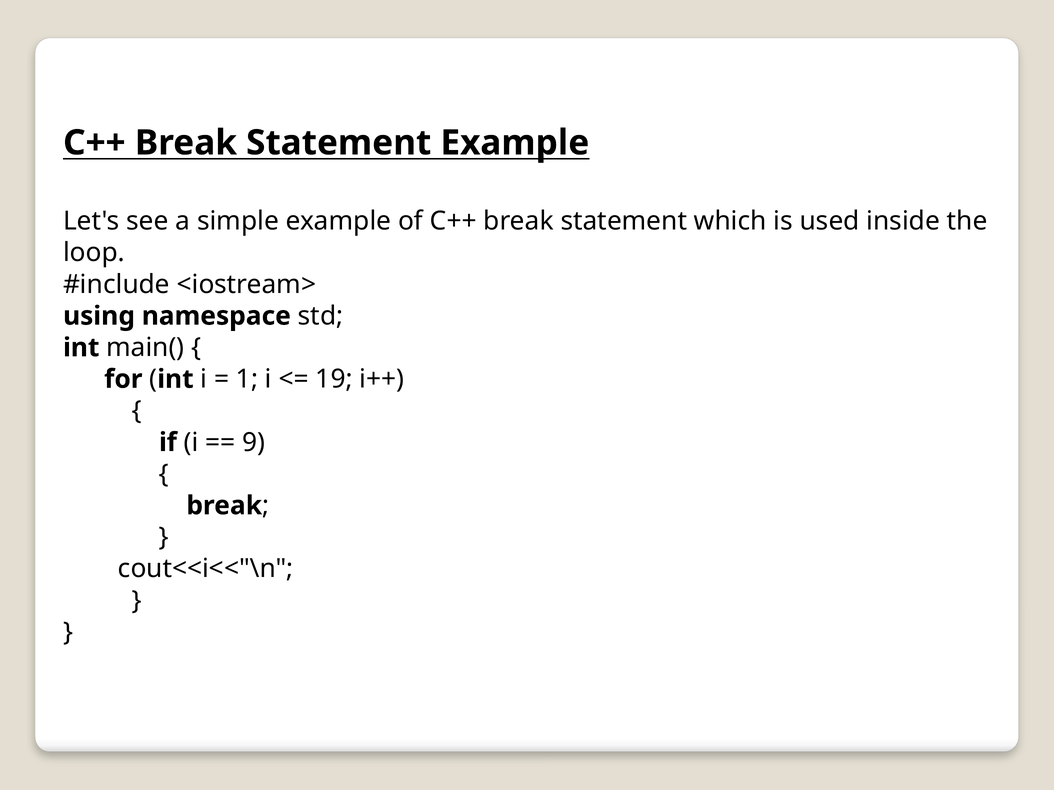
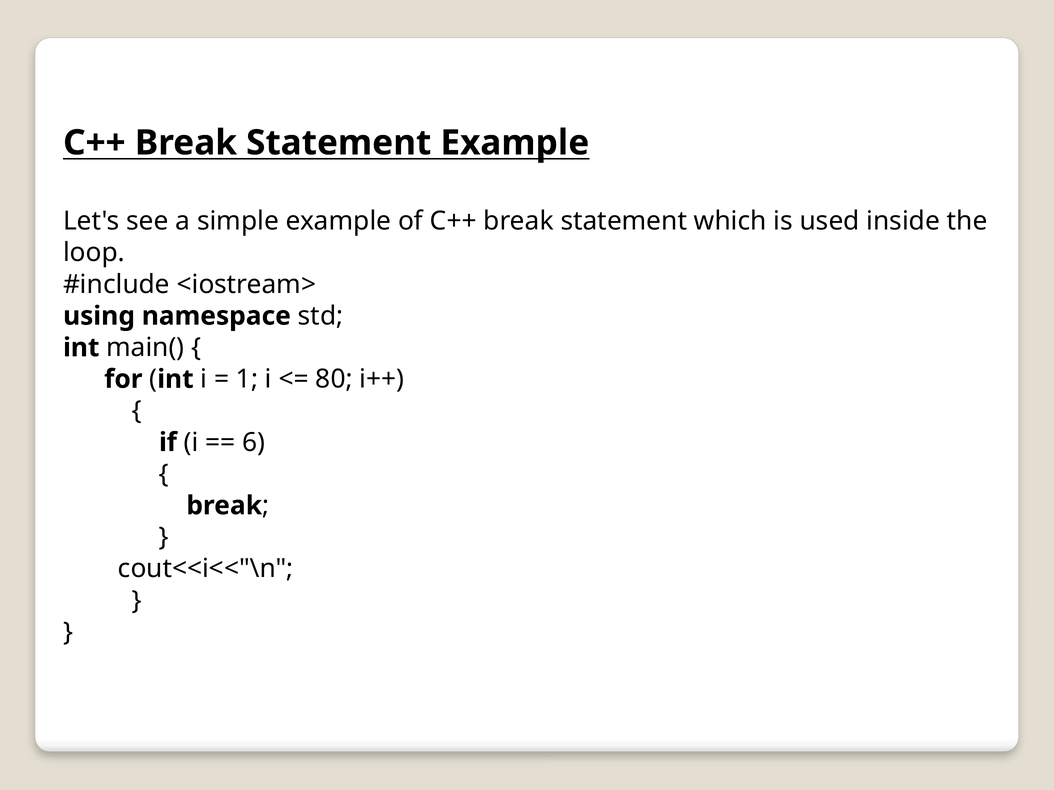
19: 19 -> 80 (334, 379)
9: 9 -> 6 (254, 443)
